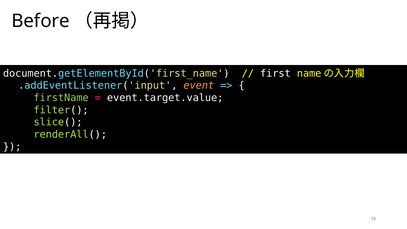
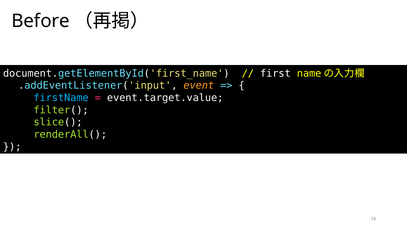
firstName colour: light green -> light blue (61, 98)
